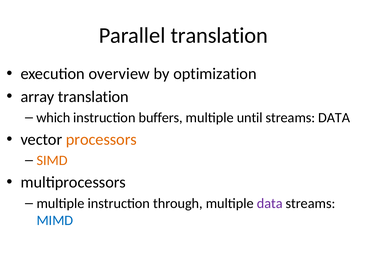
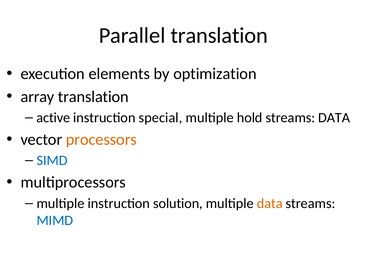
overview: overview -> elements (119, 74)
which: which -> active (53, 118)
buffers: buffers -> special (161, 118)
until: until -> hold (250, 118)
SIMD colour: orange -> blue (52, 161)
through: through -> solution (178, 204)
data colour: purple -> orange (270, 204)
